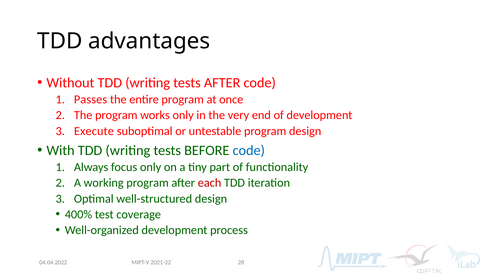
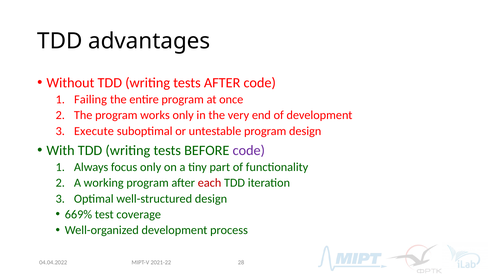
Passes: Passes -> Failing (91, 100)
code colour: blue -> purple (249, 150)
400%: 400% -> 669% (78, 214)
